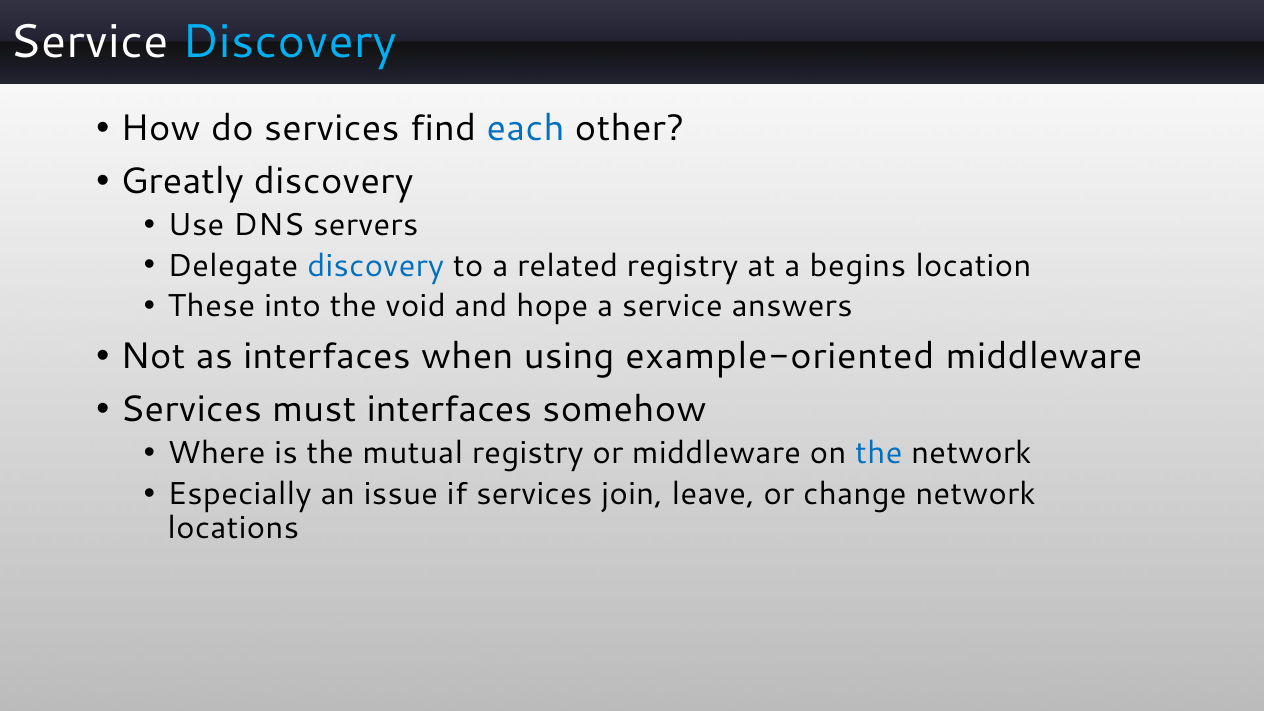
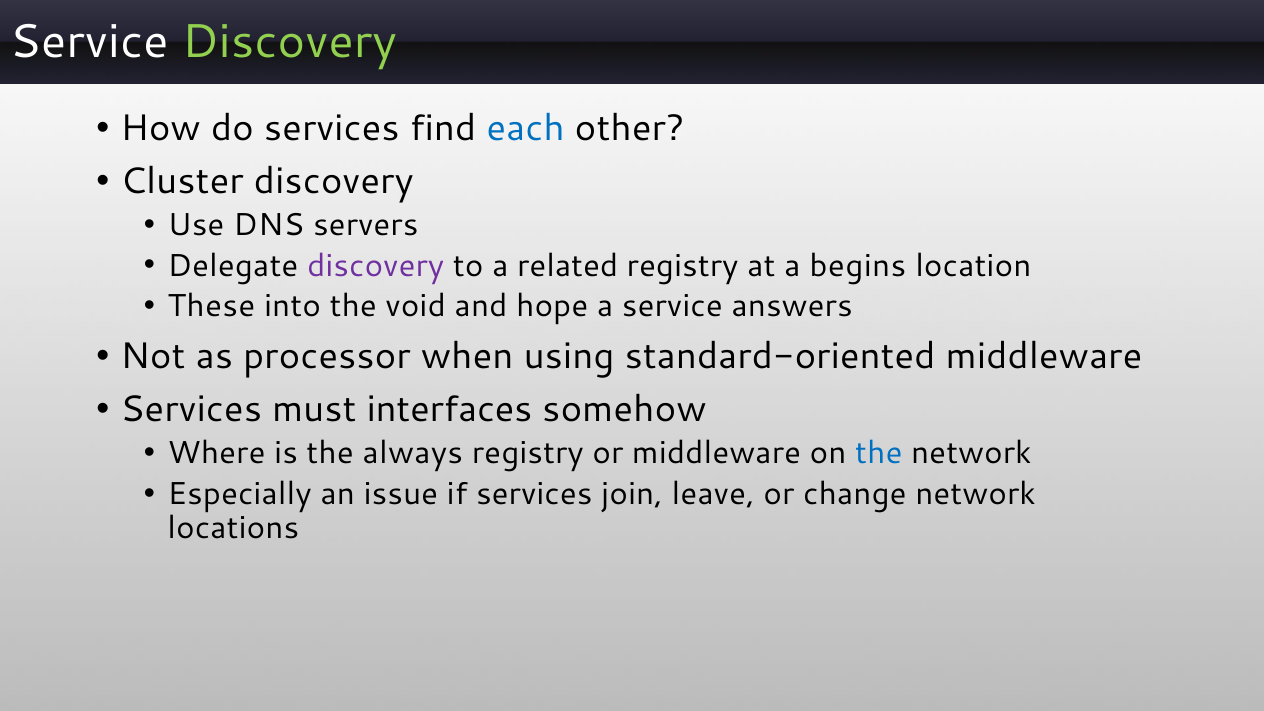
Discovery colour: light blue -> light green (289, 41)
Greatly: Greatly -> Cluster (182, 182)
discovery colour: blue -> purple (376, 266)
as interfaces: interfaces -> processor (327, 357)
example-oriented: example-oriented -> standard-oriented (780, 357)
mutual: mutual -> always (413, 453)
